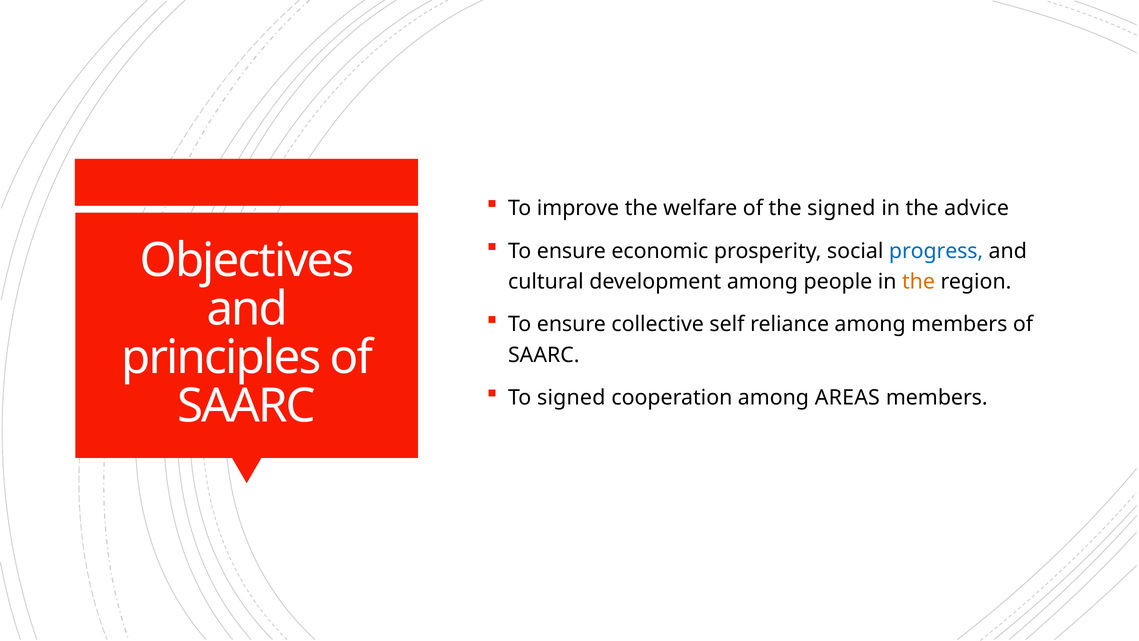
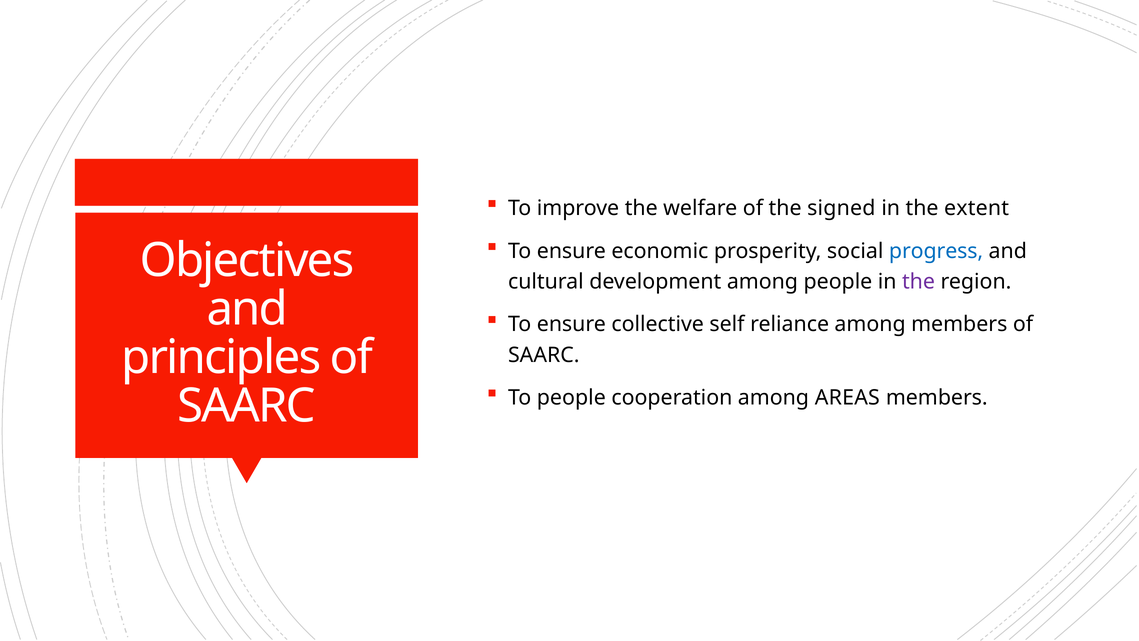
advice: advice -> extent (977, 208)
the colour: orange -> purple (918, 282)
To signed: signed -> people (571, 398)
